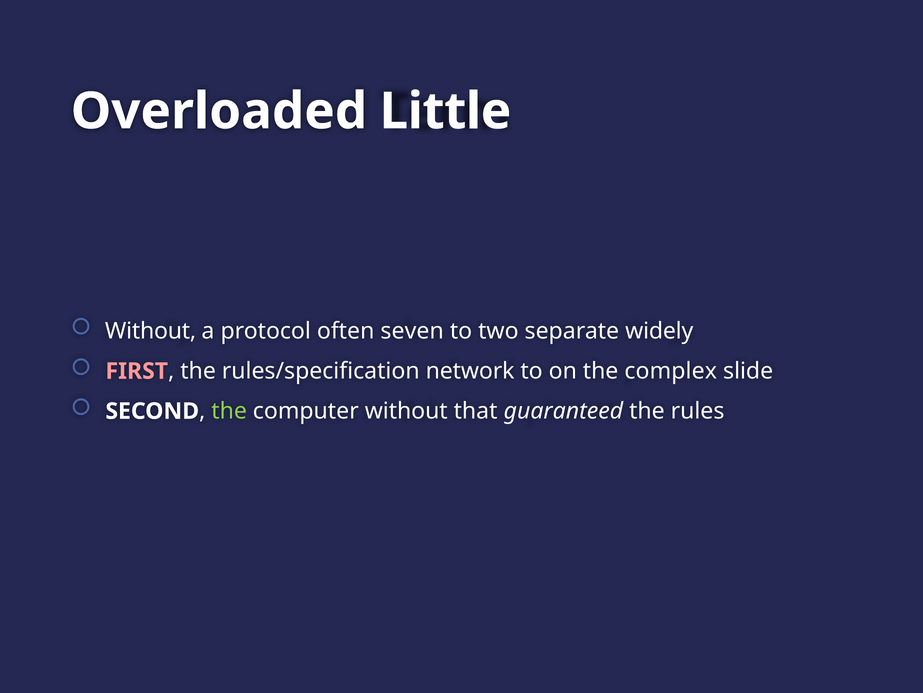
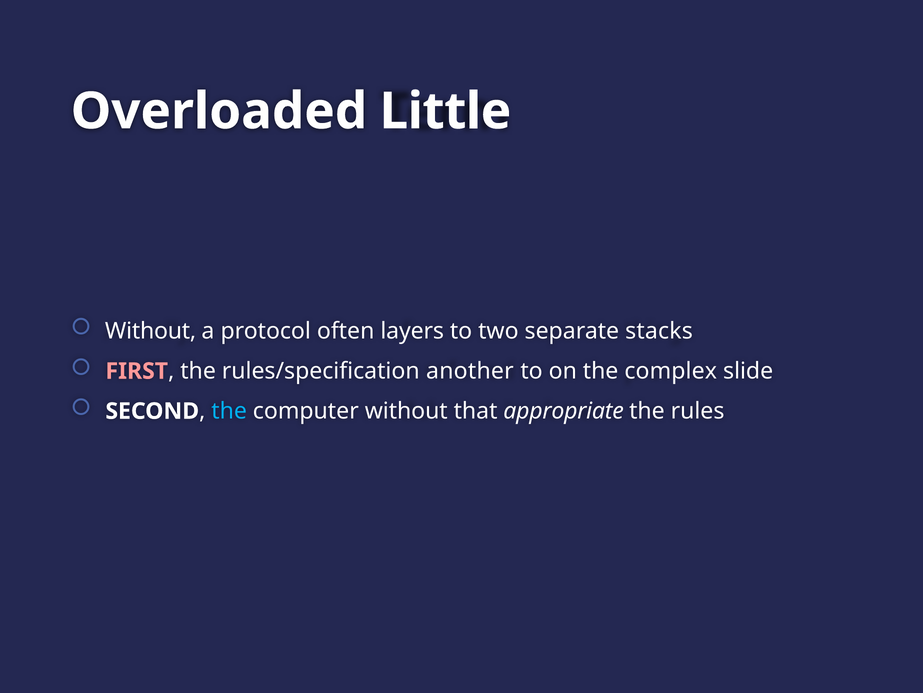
seven: seven -> layers (412, 331)
widely: widely -> stacks (659, 331)
network: network -> another (470, 371)
the colour: light green -> light blue (229, 411)
guaranteed: guaranteed -> appropriate (564, 411)
